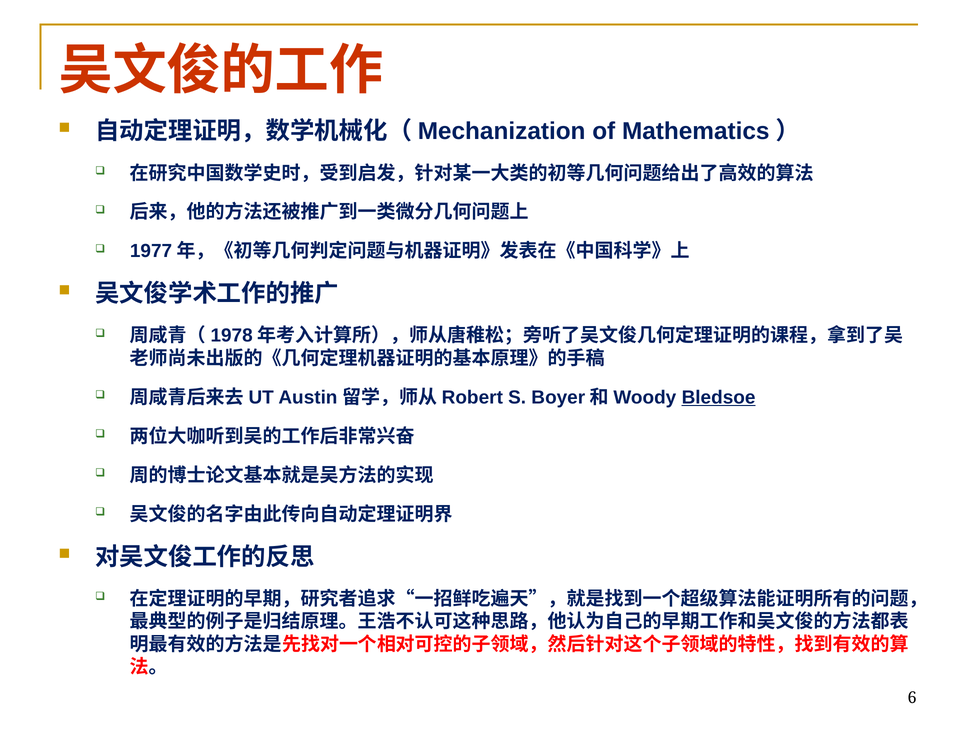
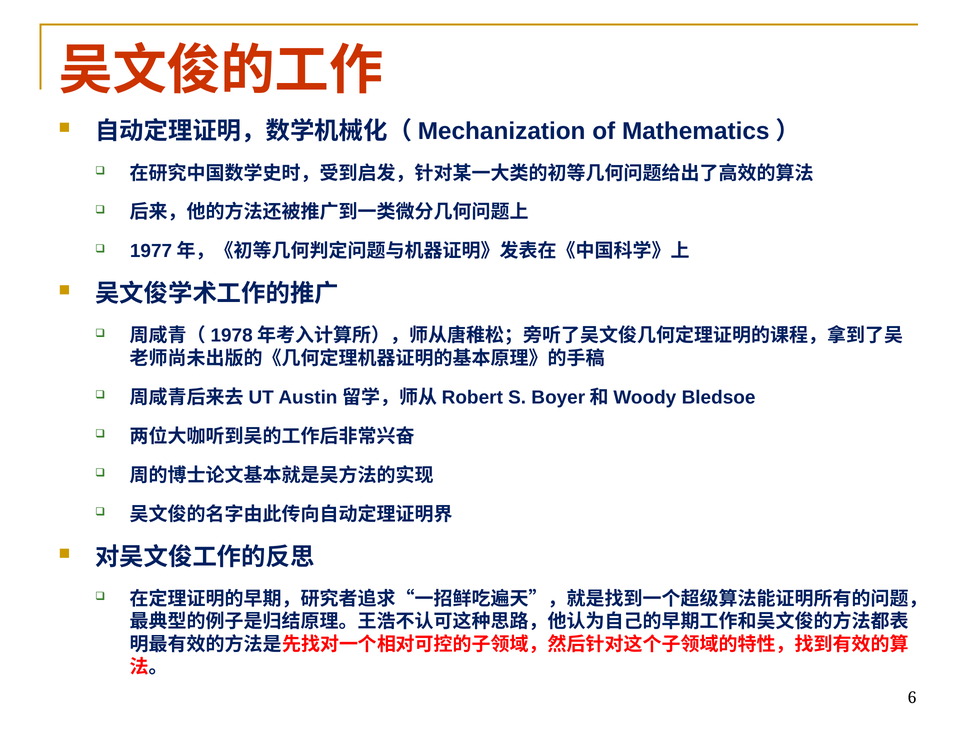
Bledsoe underline: present -> none (719, 398)
